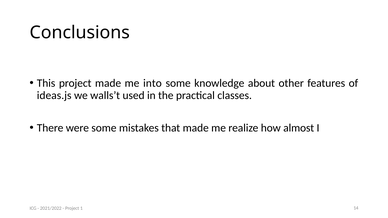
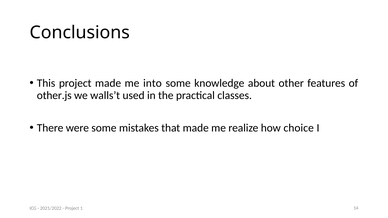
ideas.js: ideas.js -> other.js (54, 95)
almost: almost -> choice (299, 128)
